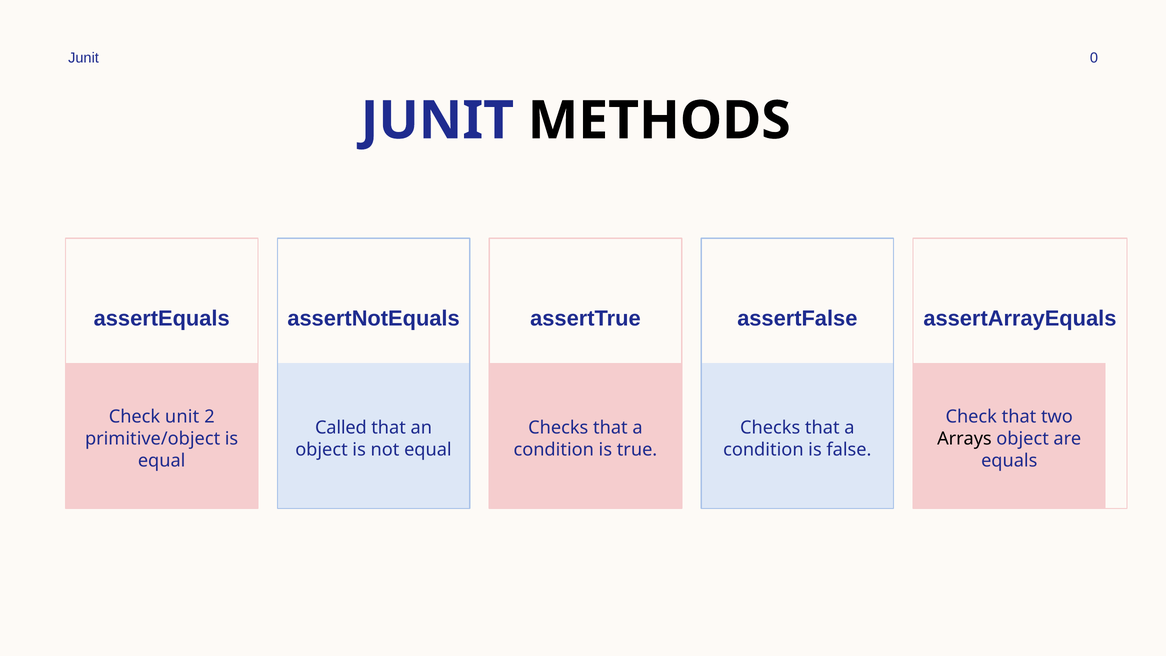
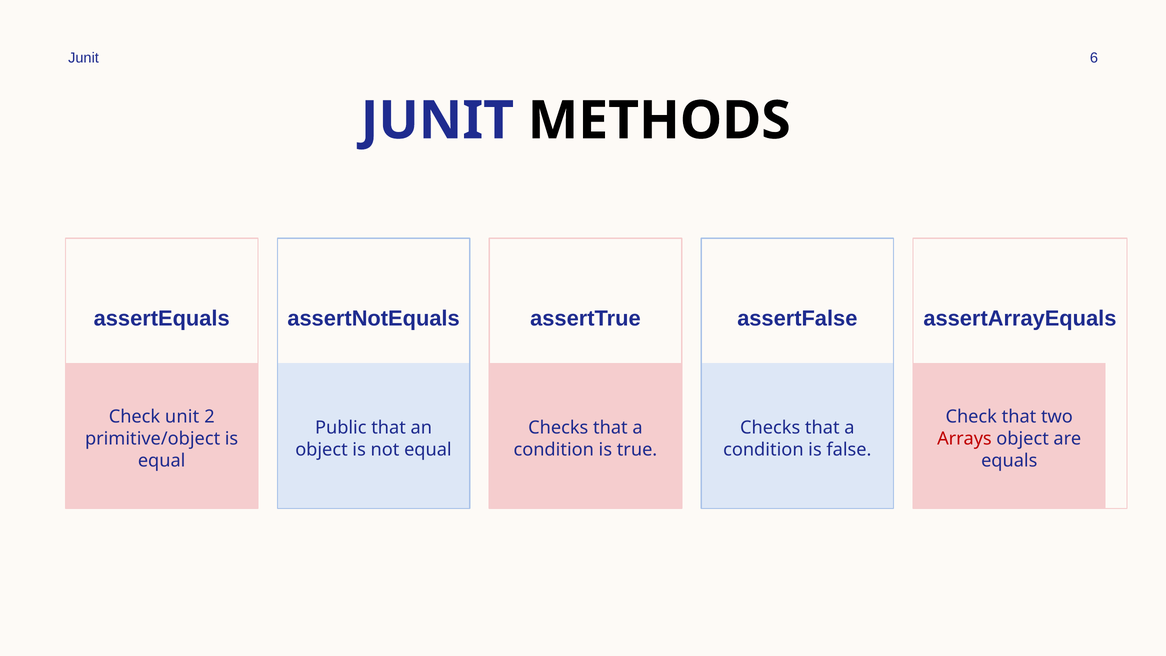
0: 0 -> 6 (1094, 58)
Called: Called -> Public (341, 428)
Arrays colour: black -> red (964, 439)
